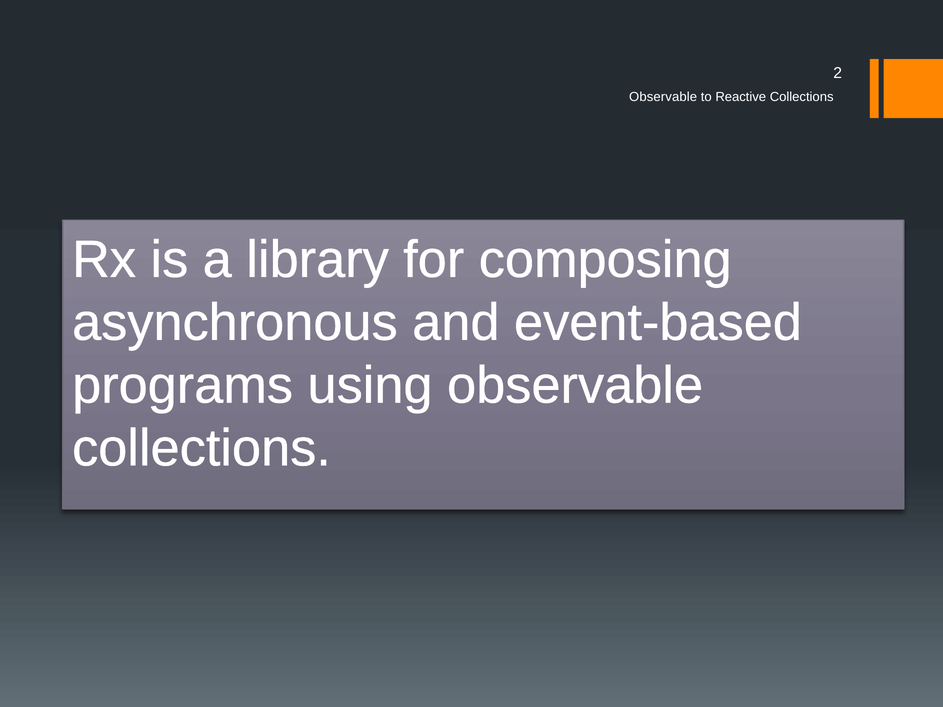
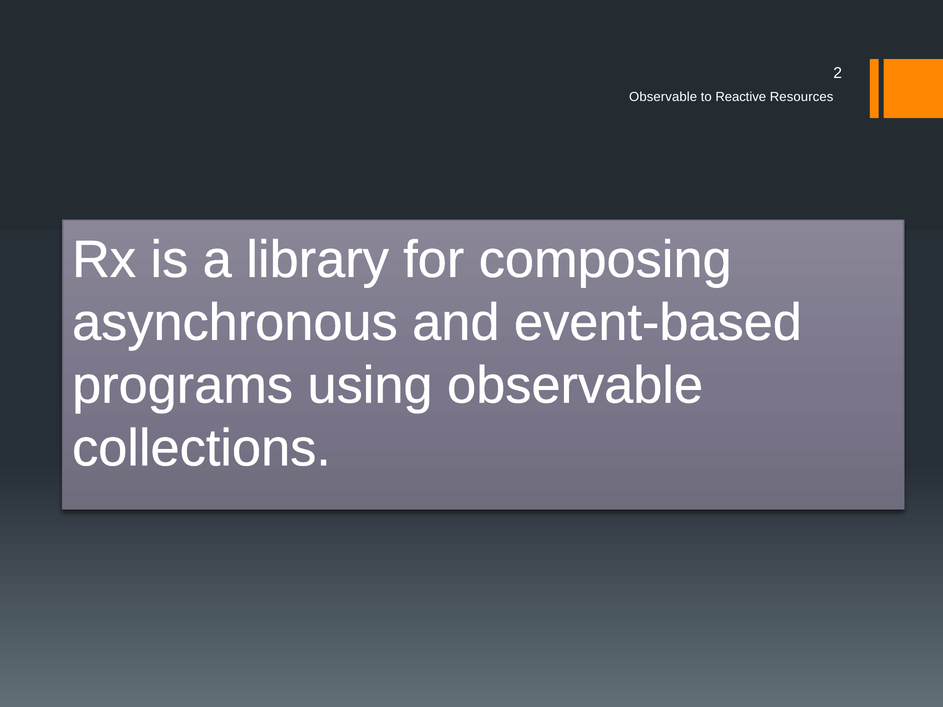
Reactive Collections: Collections -> Resources (802, 97)
